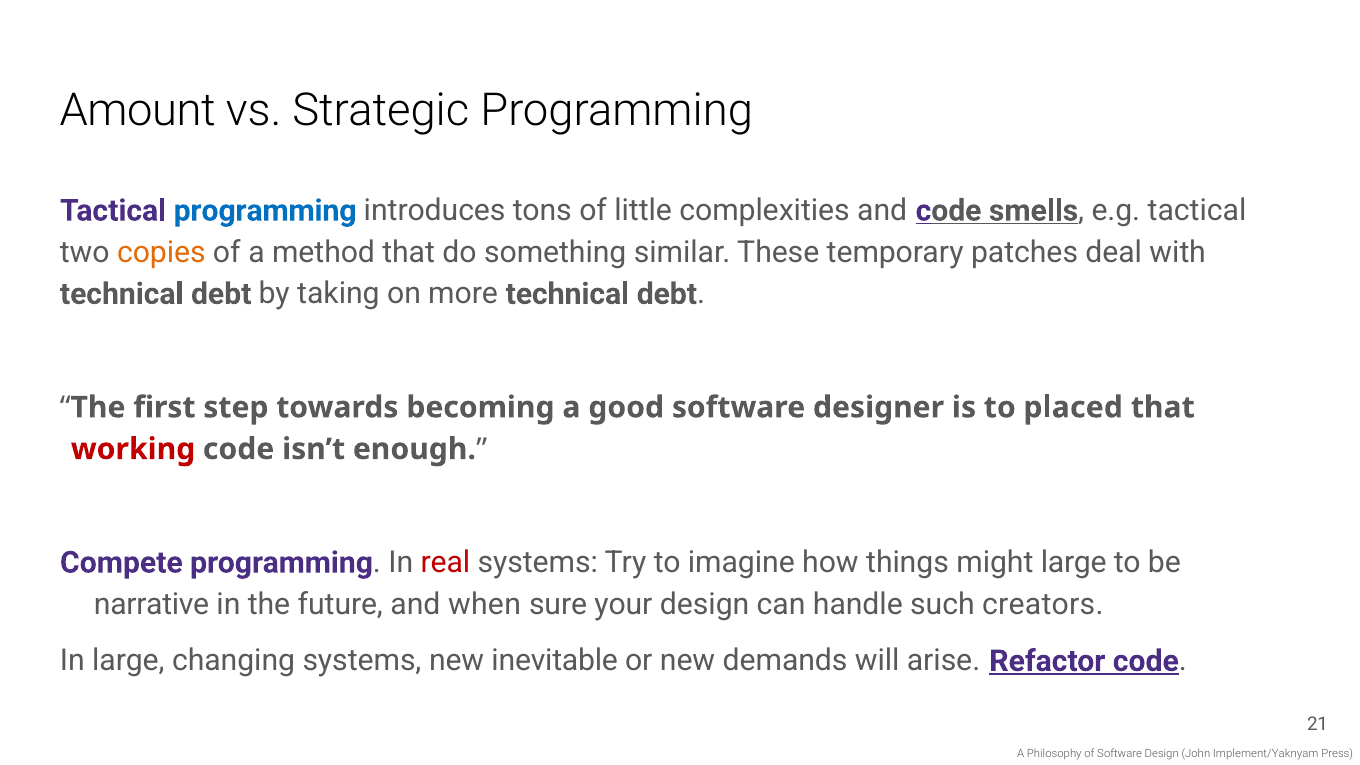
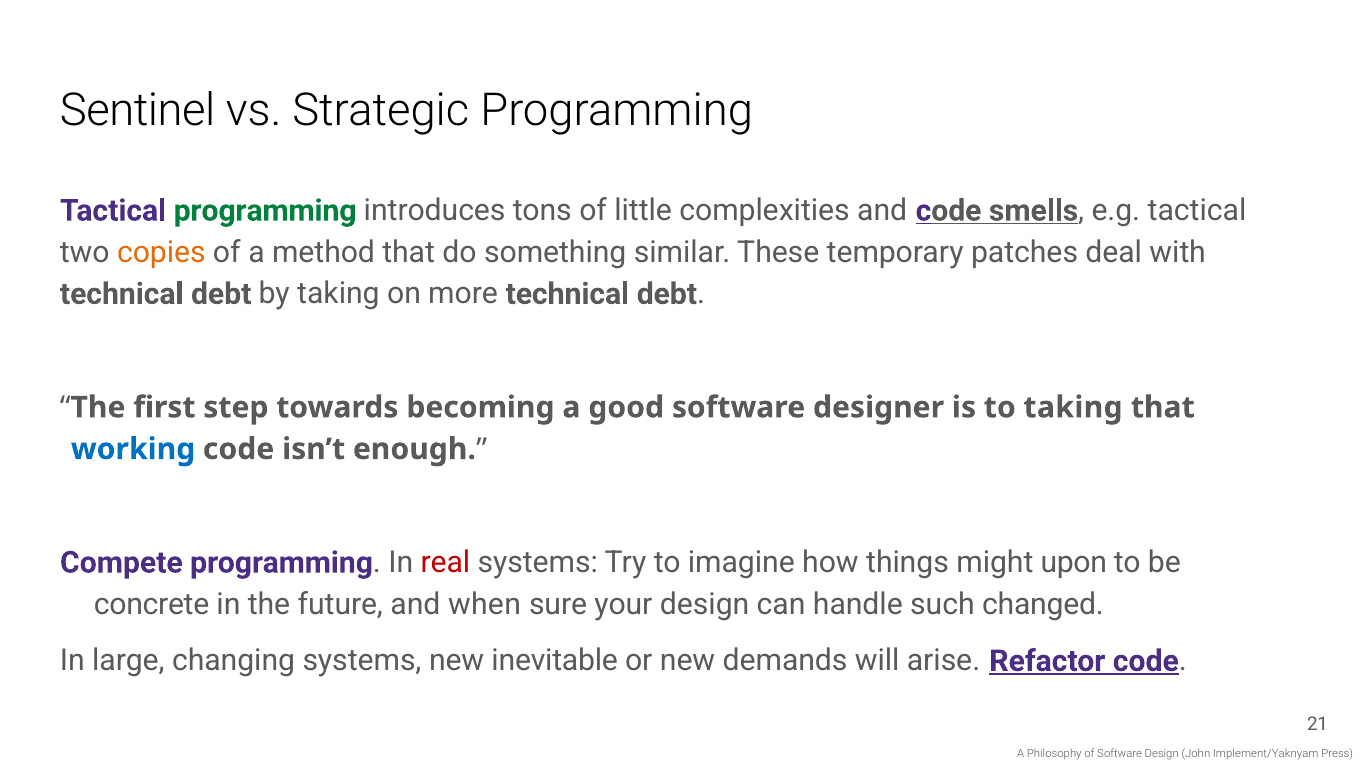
Amount: Amount -> Sentinel (138, 110)
programming colour: blue -> green (265, 211)
to placed: placed -> taking (1073, 407)
working colour: red -> blue (133, 449)
might large: large -> upon (1074, 563)
narrative: narrative -> concrete (152, 604)
creators: creators -> changed (1043, 604)
